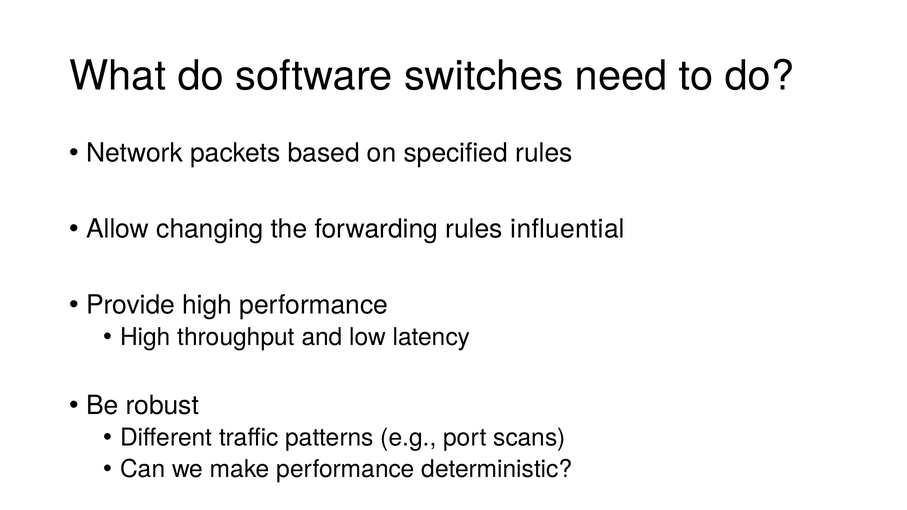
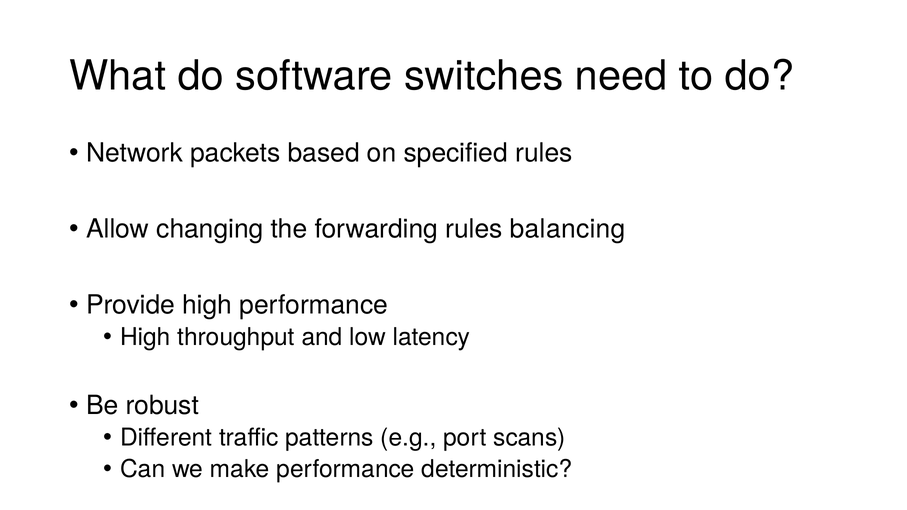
influential: influential -> balancing (568, 229)
